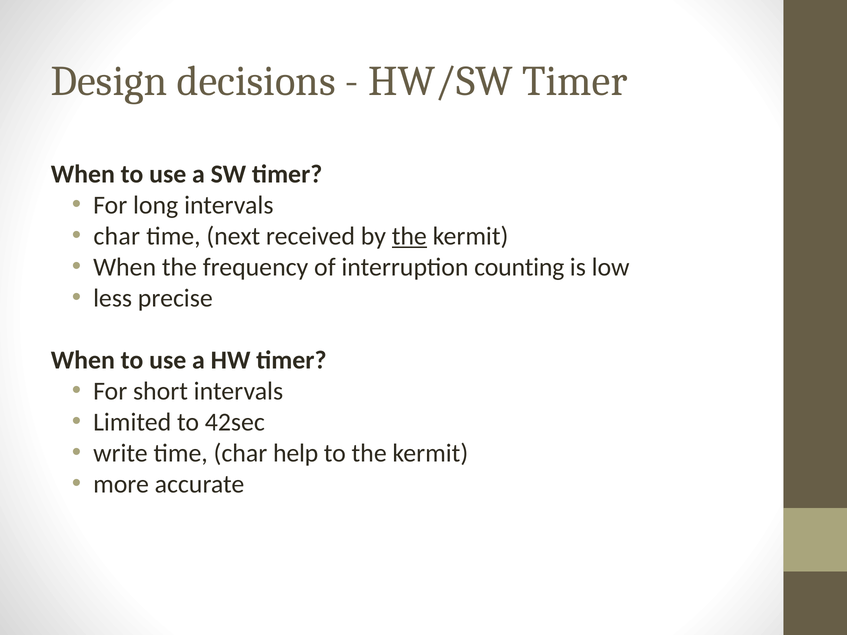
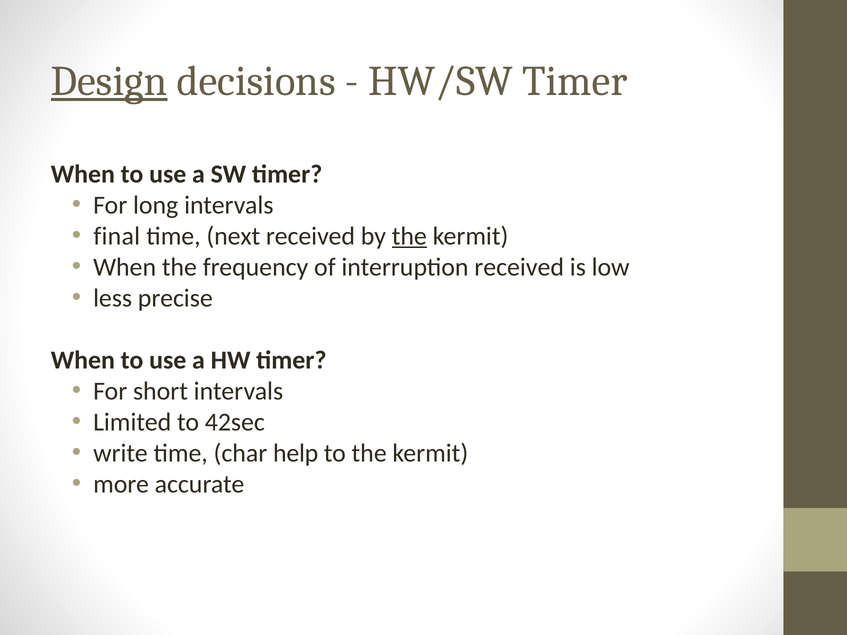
Design underline: none -> present (109, 81)
char: char -> final (117, 236)
interruption counting: counting -> received (519, 267)
